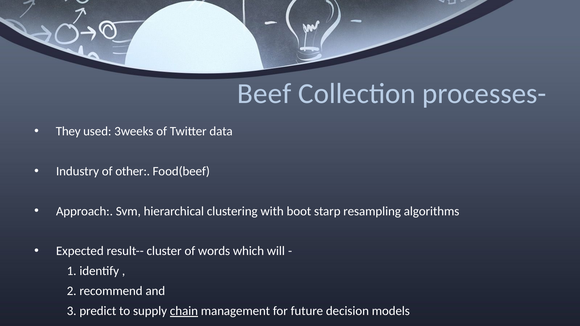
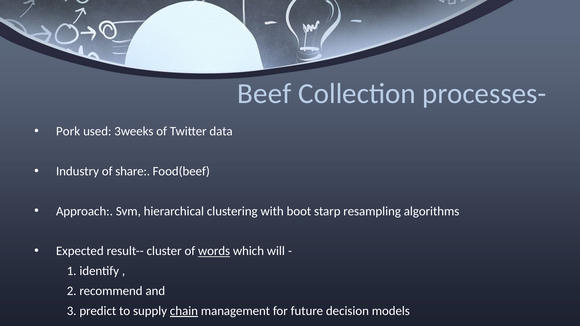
They: They -> Pork (68, 131)
other: other -> share (133, 171)
words underline: none -> present (214, 251)
